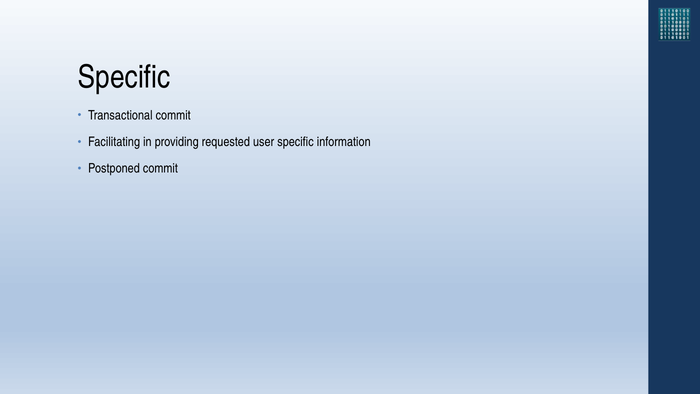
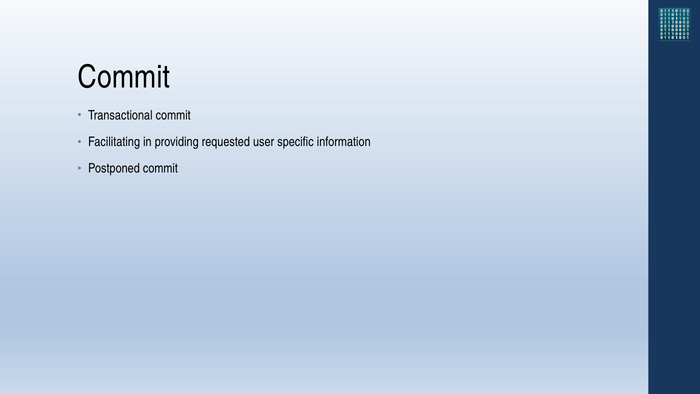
Specific: Specific -> Commit (124, 77)
